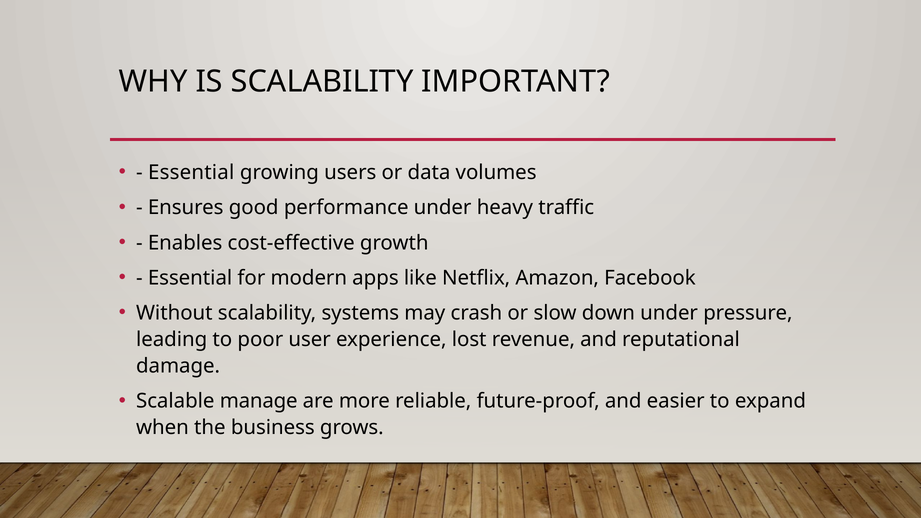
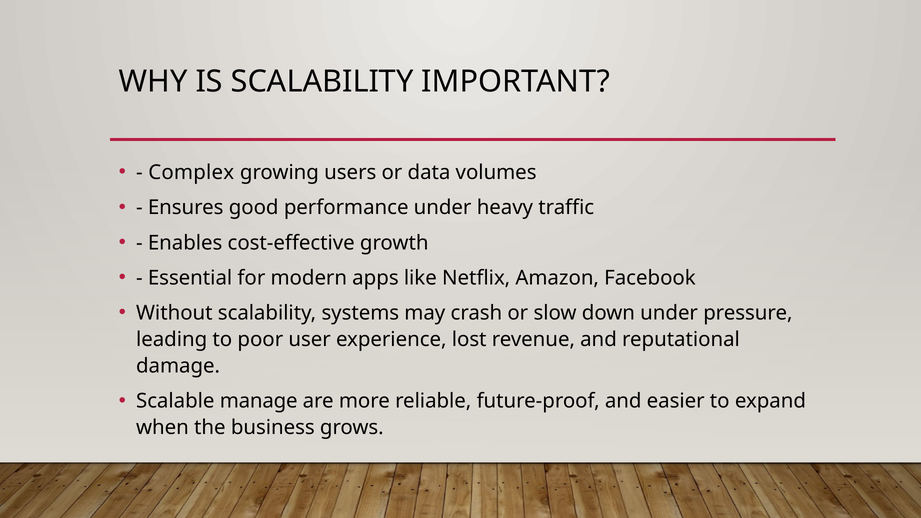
Essential: Essential -> Complex (191, 173)
